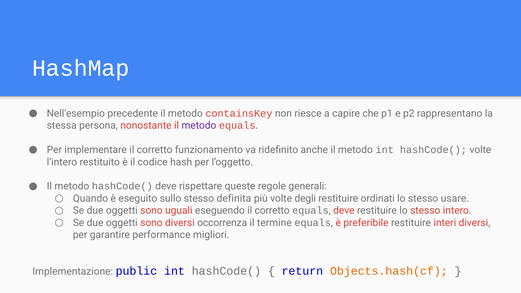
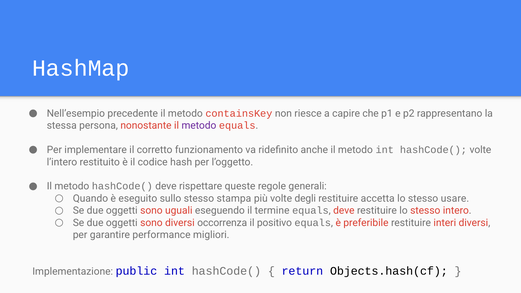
definita: definita -> stampa (234, 199)
ordinati: ordinati -> accetta (378, 199)
eseguendo il corretto: corretto -> termine (272, 211)
termine: termine -> positivo (274, 223)
Objects.hash(cf colour: orange -> black (389, 271)
